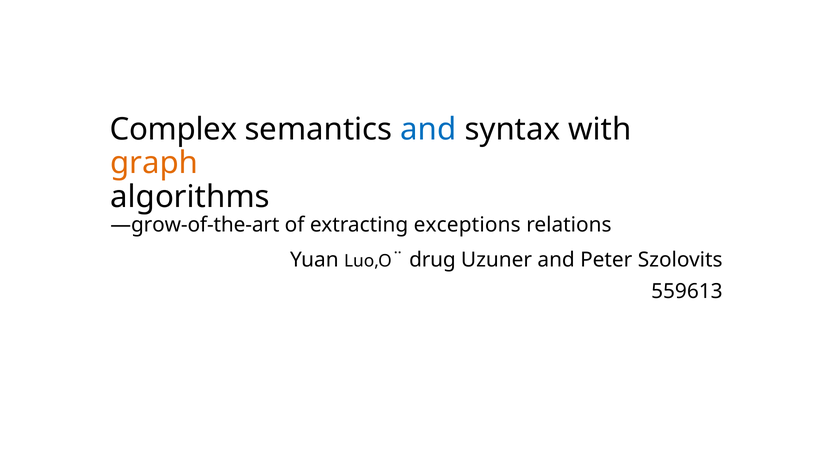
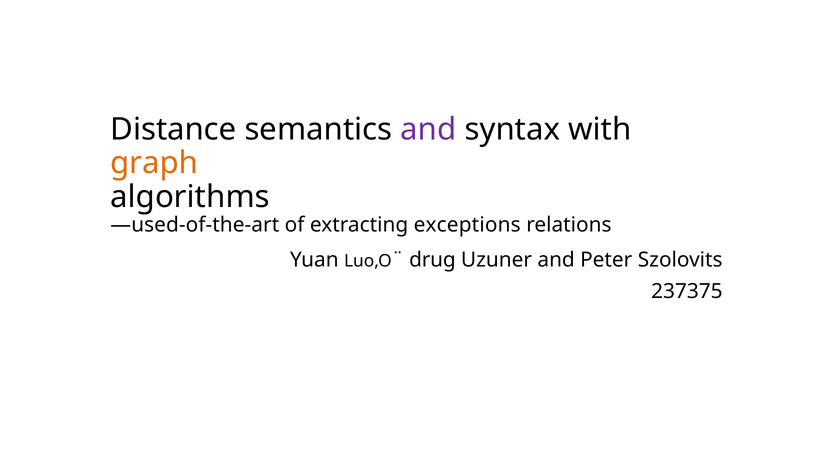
Complex: Complex -> Distance (173, 130)
and colour: blue -> purple (428, 130)
—grow-of-the-art: —grow-of-the-art -> —used-of-the-art (195, 225)
559613: 559613 -> 237375 (687, 292)
